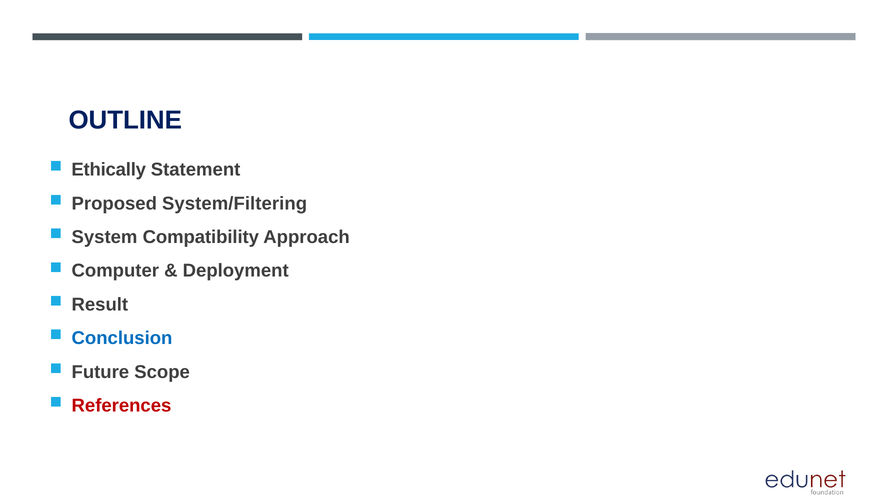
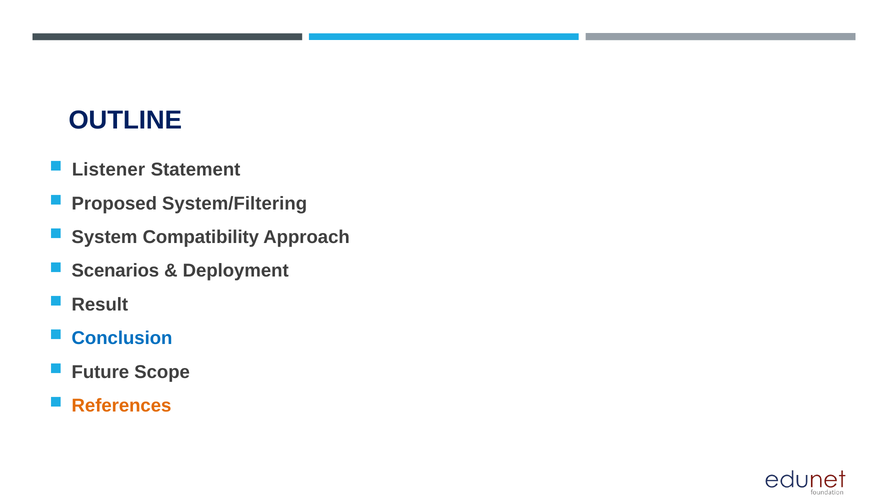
Ethically: Ethically -> Listener (109, 170)
Computer: Computer -> Scenarios (115, 271)
References colour: red -> orange (121, 405)
